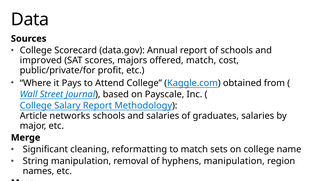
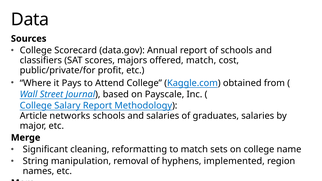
improved: improved -> classifiers (41, 60)
hyphens manipulation: manipulation -> implemented (234, 161)
